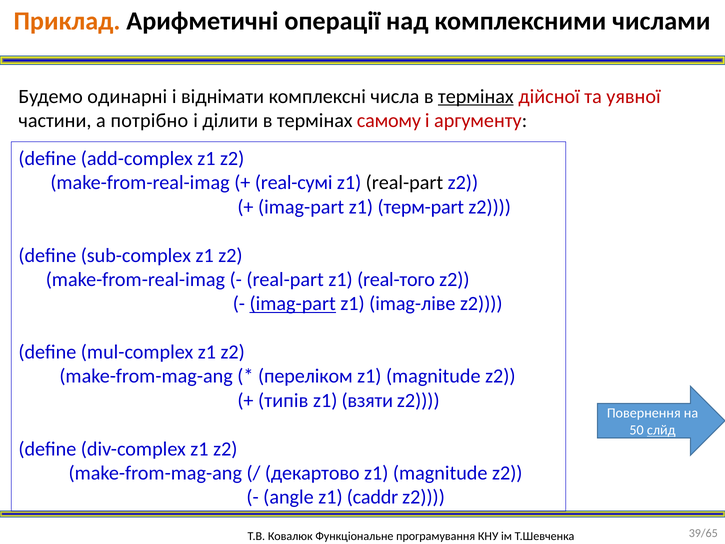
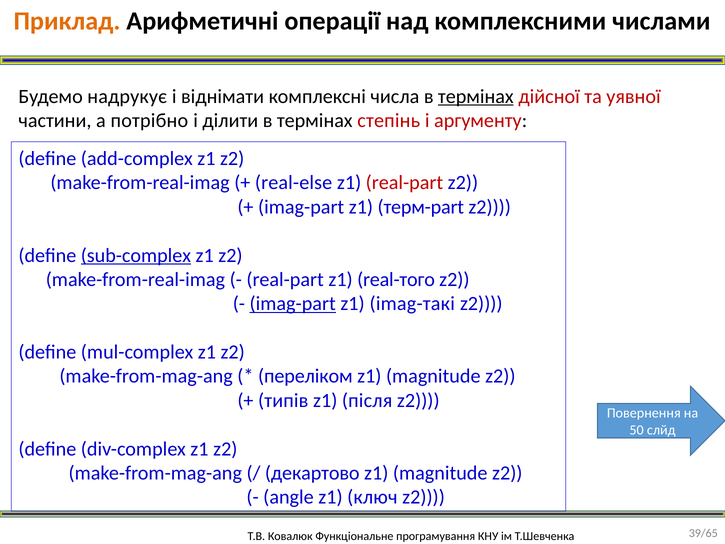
одинарні: одинарні -> надрукує (127, 96)
самому: самому -> степінь (389, 121)
real-сумі: real-сумі -> real-else (294, 183)
real-part colour: black -> red (404, 183)
sub-complex underline: none -> present (136, 255)
imag-ліве: imag-ліве -> imag-такі (412, 304)
взяти: взяти -> після (367, 400)
слйд underline: present -> none (661, 430)
caddr: caddr -> ключ (372, 497)
